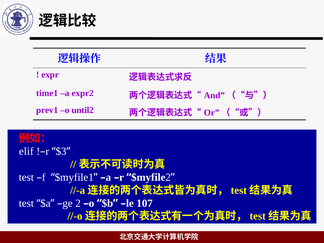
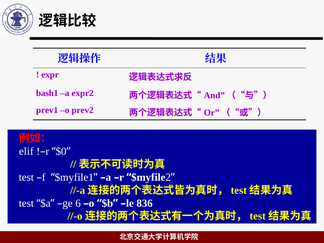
time1: time1 -> bash1 (47, 93)
until2: until2 -> prev2 (83, 110)
$3: $3 -> $0 (61, 151)
2: 2 -> 6 (78, 203)
107: 107 -> 836 (145, 203)
